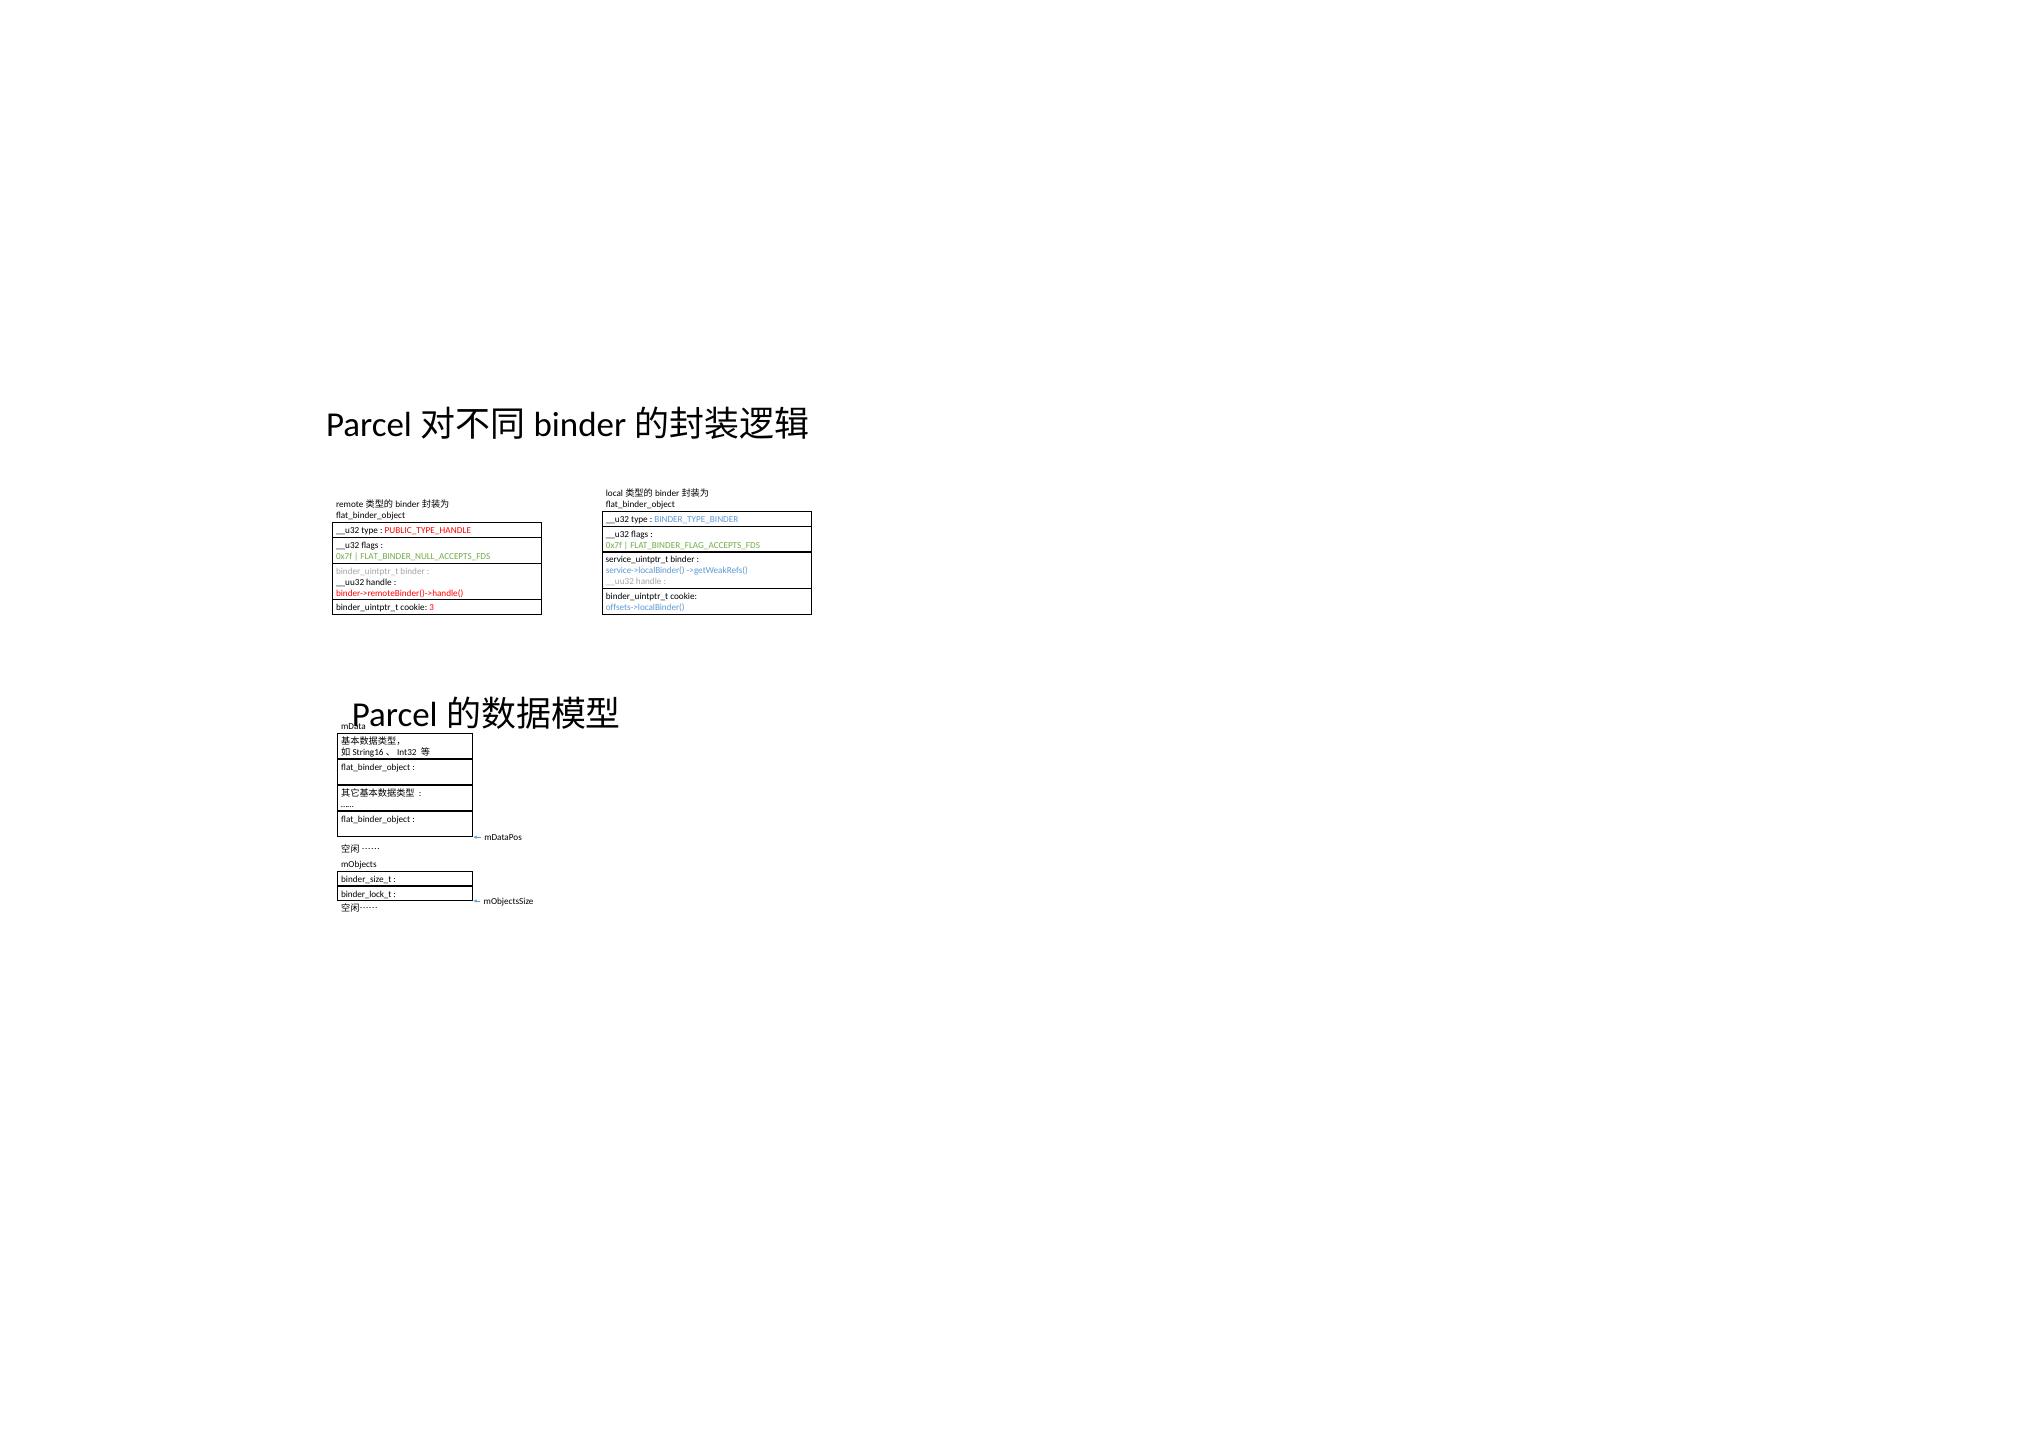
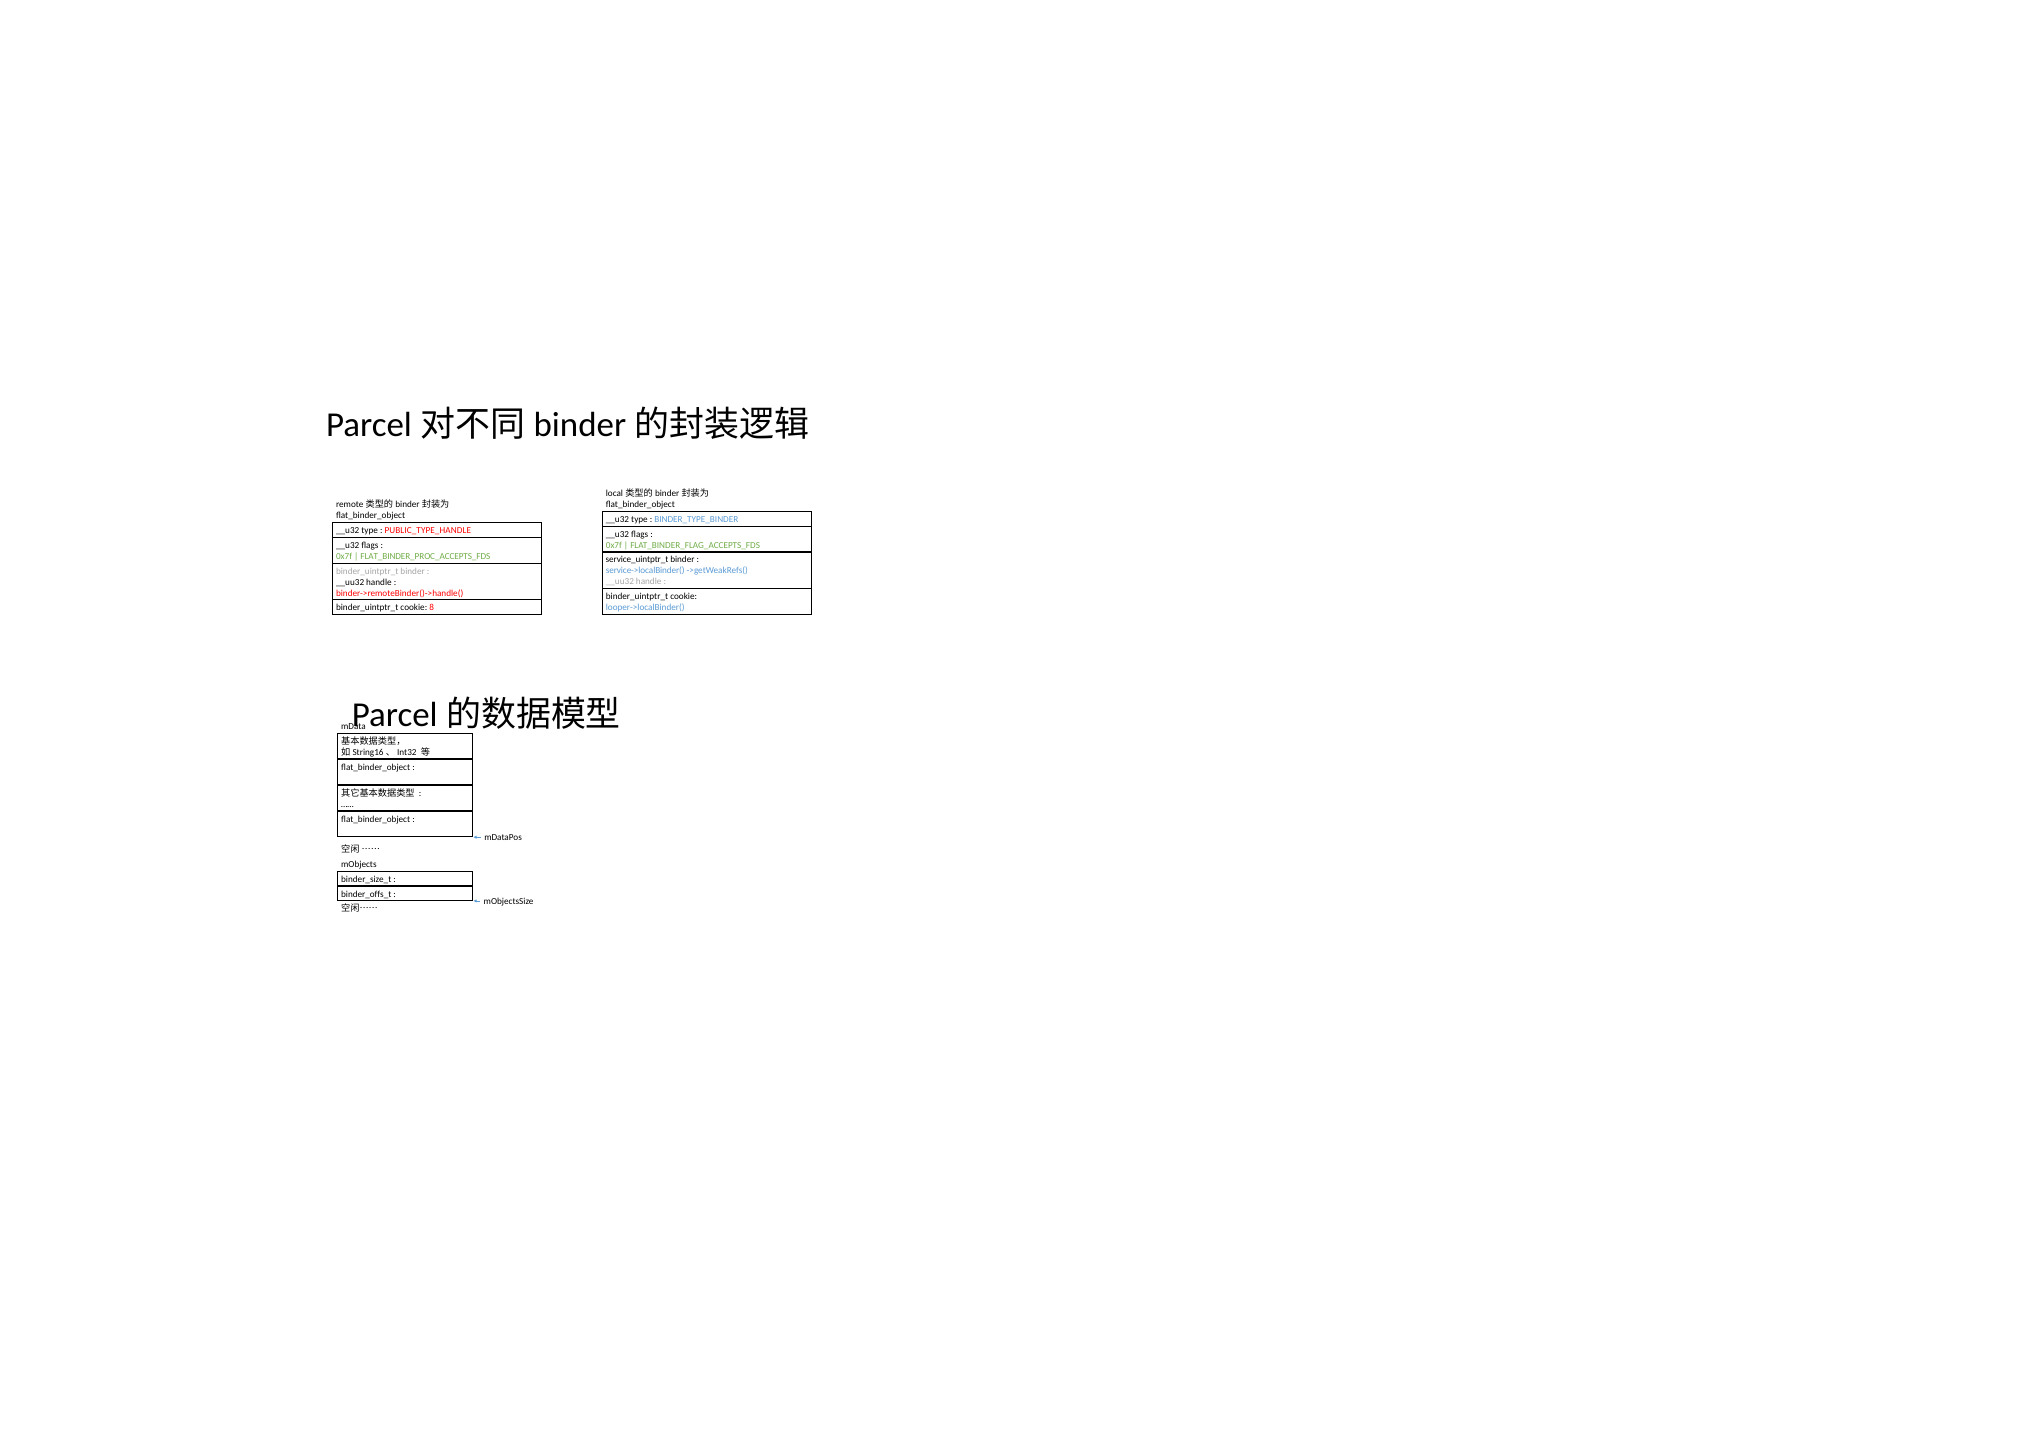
FLAT_BINDER_NULL_ACCEPTS_FDS: FLAT_BINDER_NULL_ACCEPTS_FDS -> FLAT_BINDER_PROC_ACCEPTS_FDS (425, 556)
offsets->localBinder(: offsets->localBinder( -> looper->localBinder( (645, 607)
3: 3 -> 8 (432, 608)
binder_lock_t: binder_lock_t -> binder_offs_t (366, 894)
